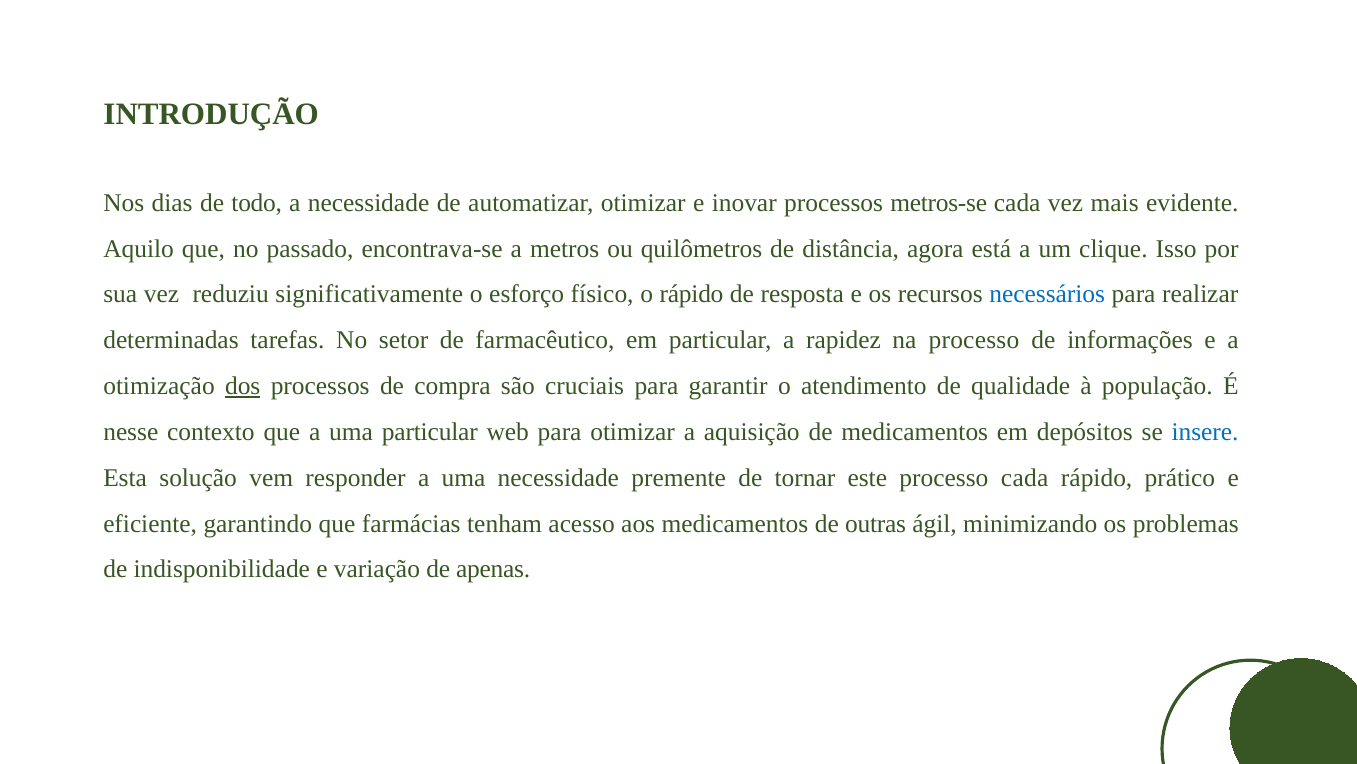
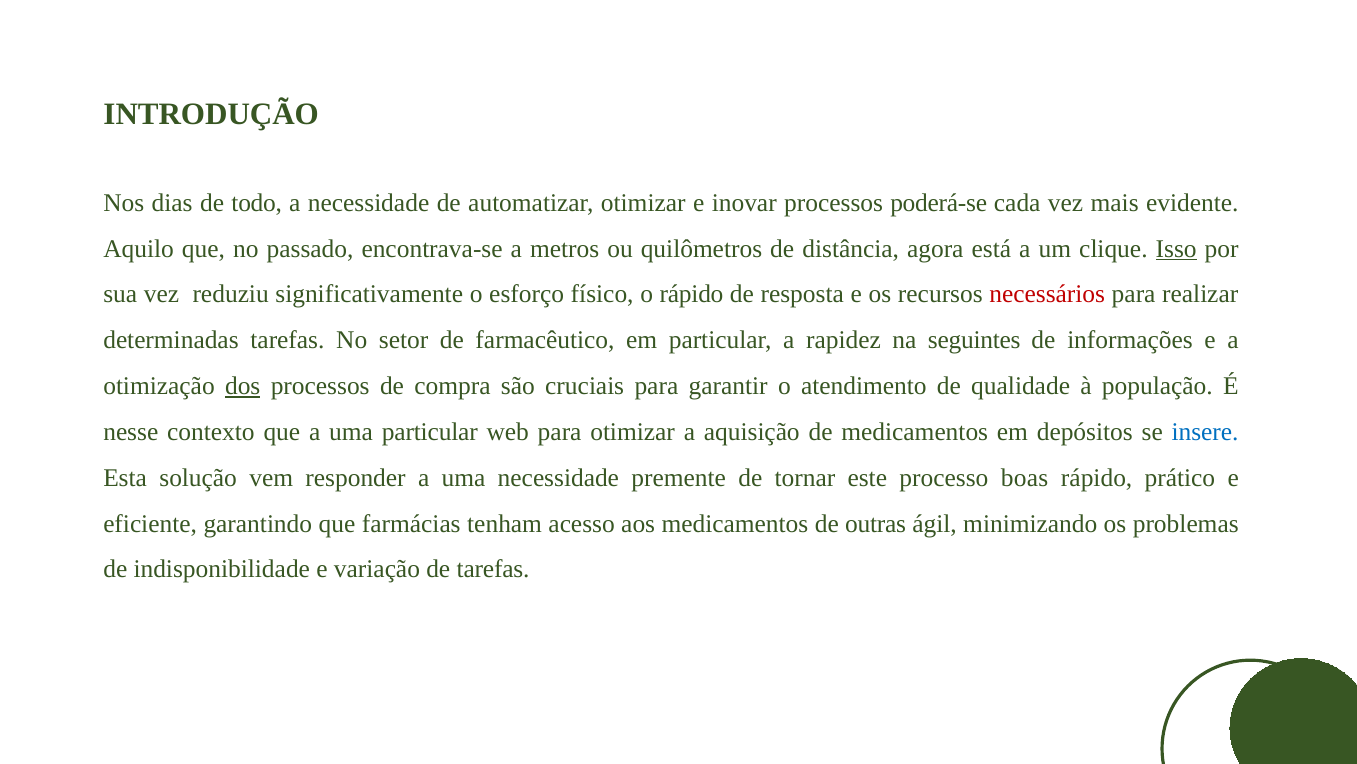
metros-se: metros-se -> poderá-se (939, 203)
Isso underline: none -> present (1176, 248)
necessários colour: blue -> red (1047, 294)
na processo: processo -> seguintes (974, 340)
processo cada: cada -> boas (1025, 477)
de apenas: apenas -> tarefas (493, 569)
